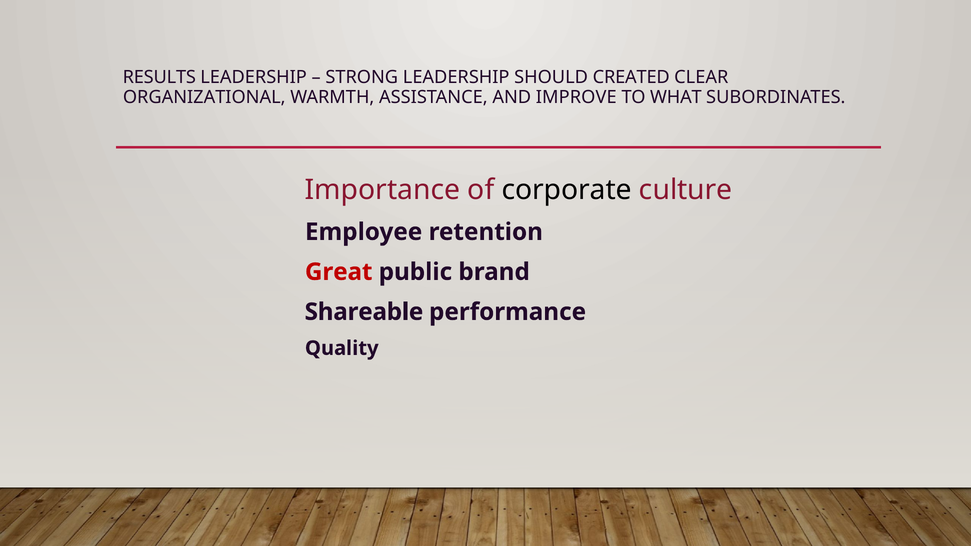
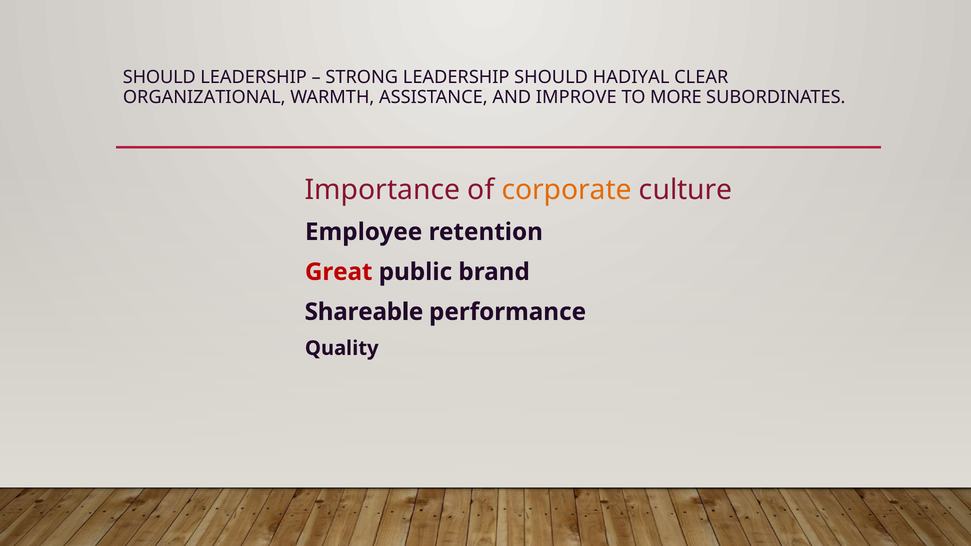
RESULTS: RESULTS -> SHOULD (159, 77)
CREATED: CREATED -> HADIYAL (631, 77)
WHAT: WHAT -> MORE (676, 97)
corporate colour: black -> orange (567, 190)
